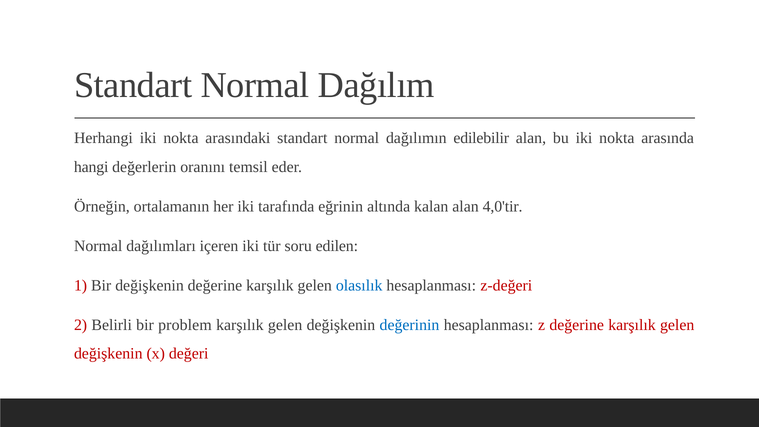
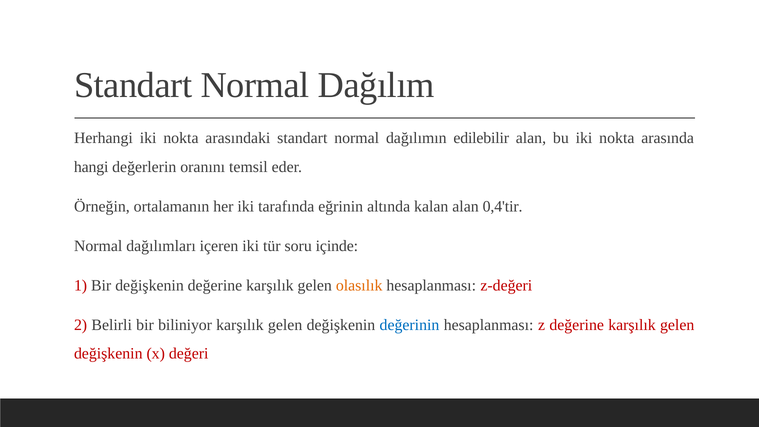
4,0'tir: 4,0'tir -> 0,4'tir (503, 206)
edilen: edilen -> içinde (337, 246)
olasılık colour: blue -> orange (359, 285)
problem: problem -> biliniyor (185, 325)
